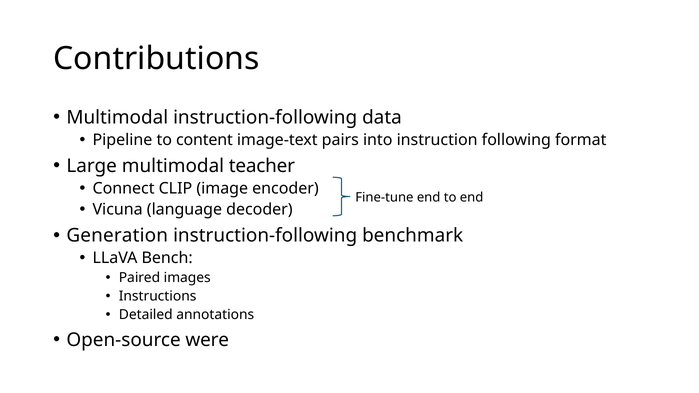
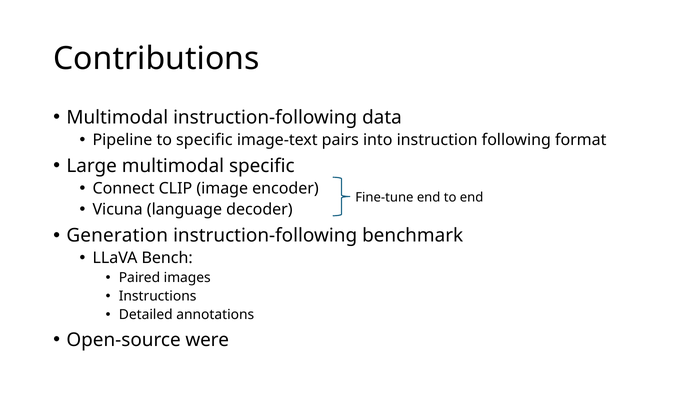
to content: content -> specific (204, 140)
multimodal teacher: teacher -> specific (262, 166)
